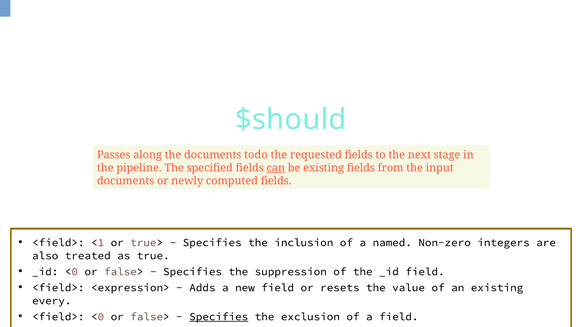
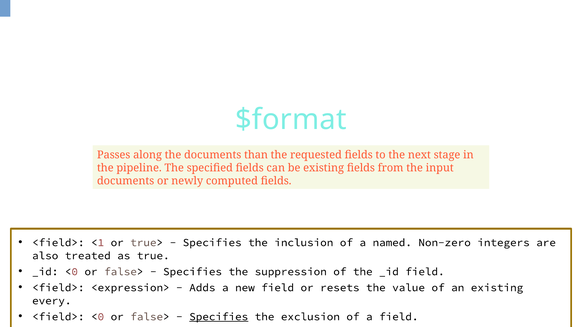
$should: $should -> $format (291, 120)
todo: todo -> than (256, 155)
can underline: present -> none (276, 168)
